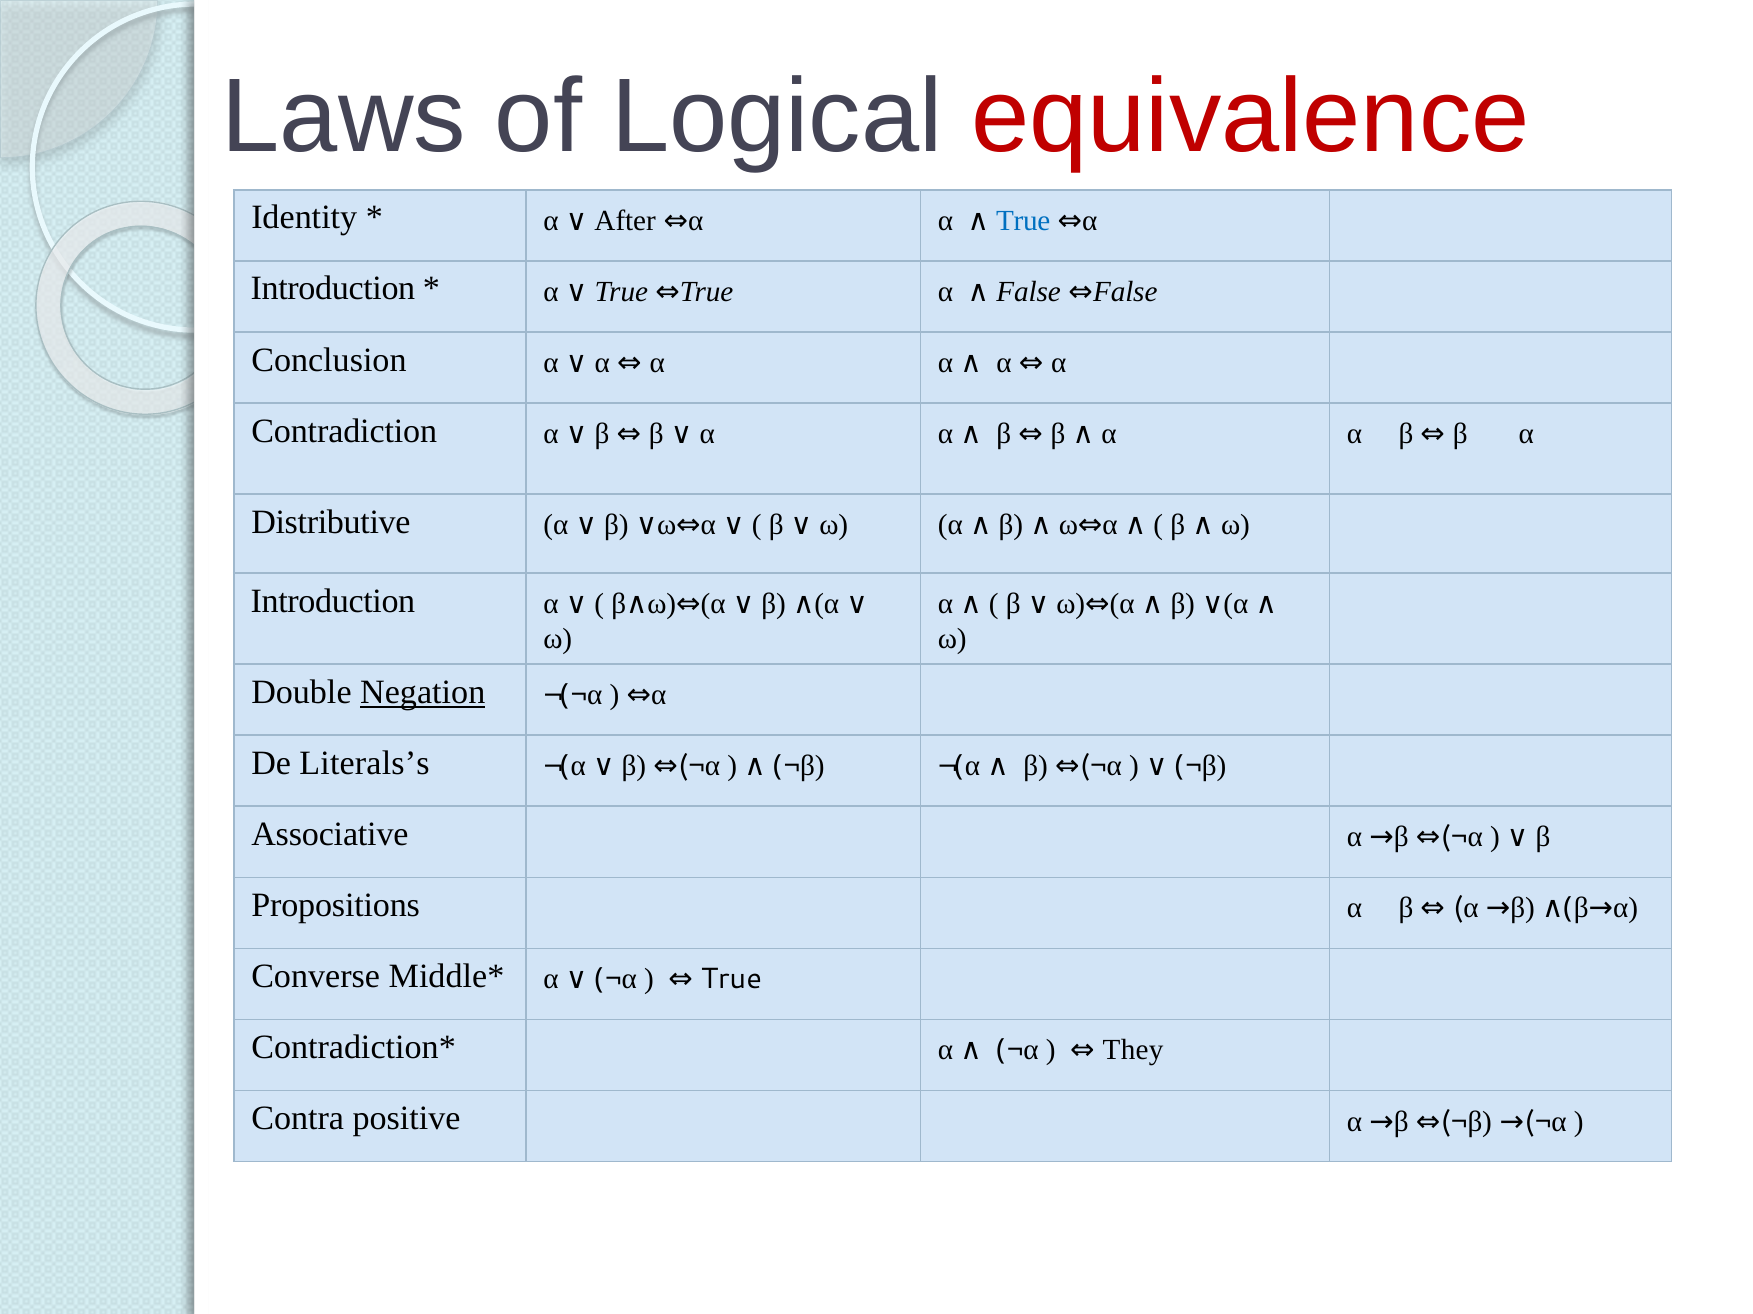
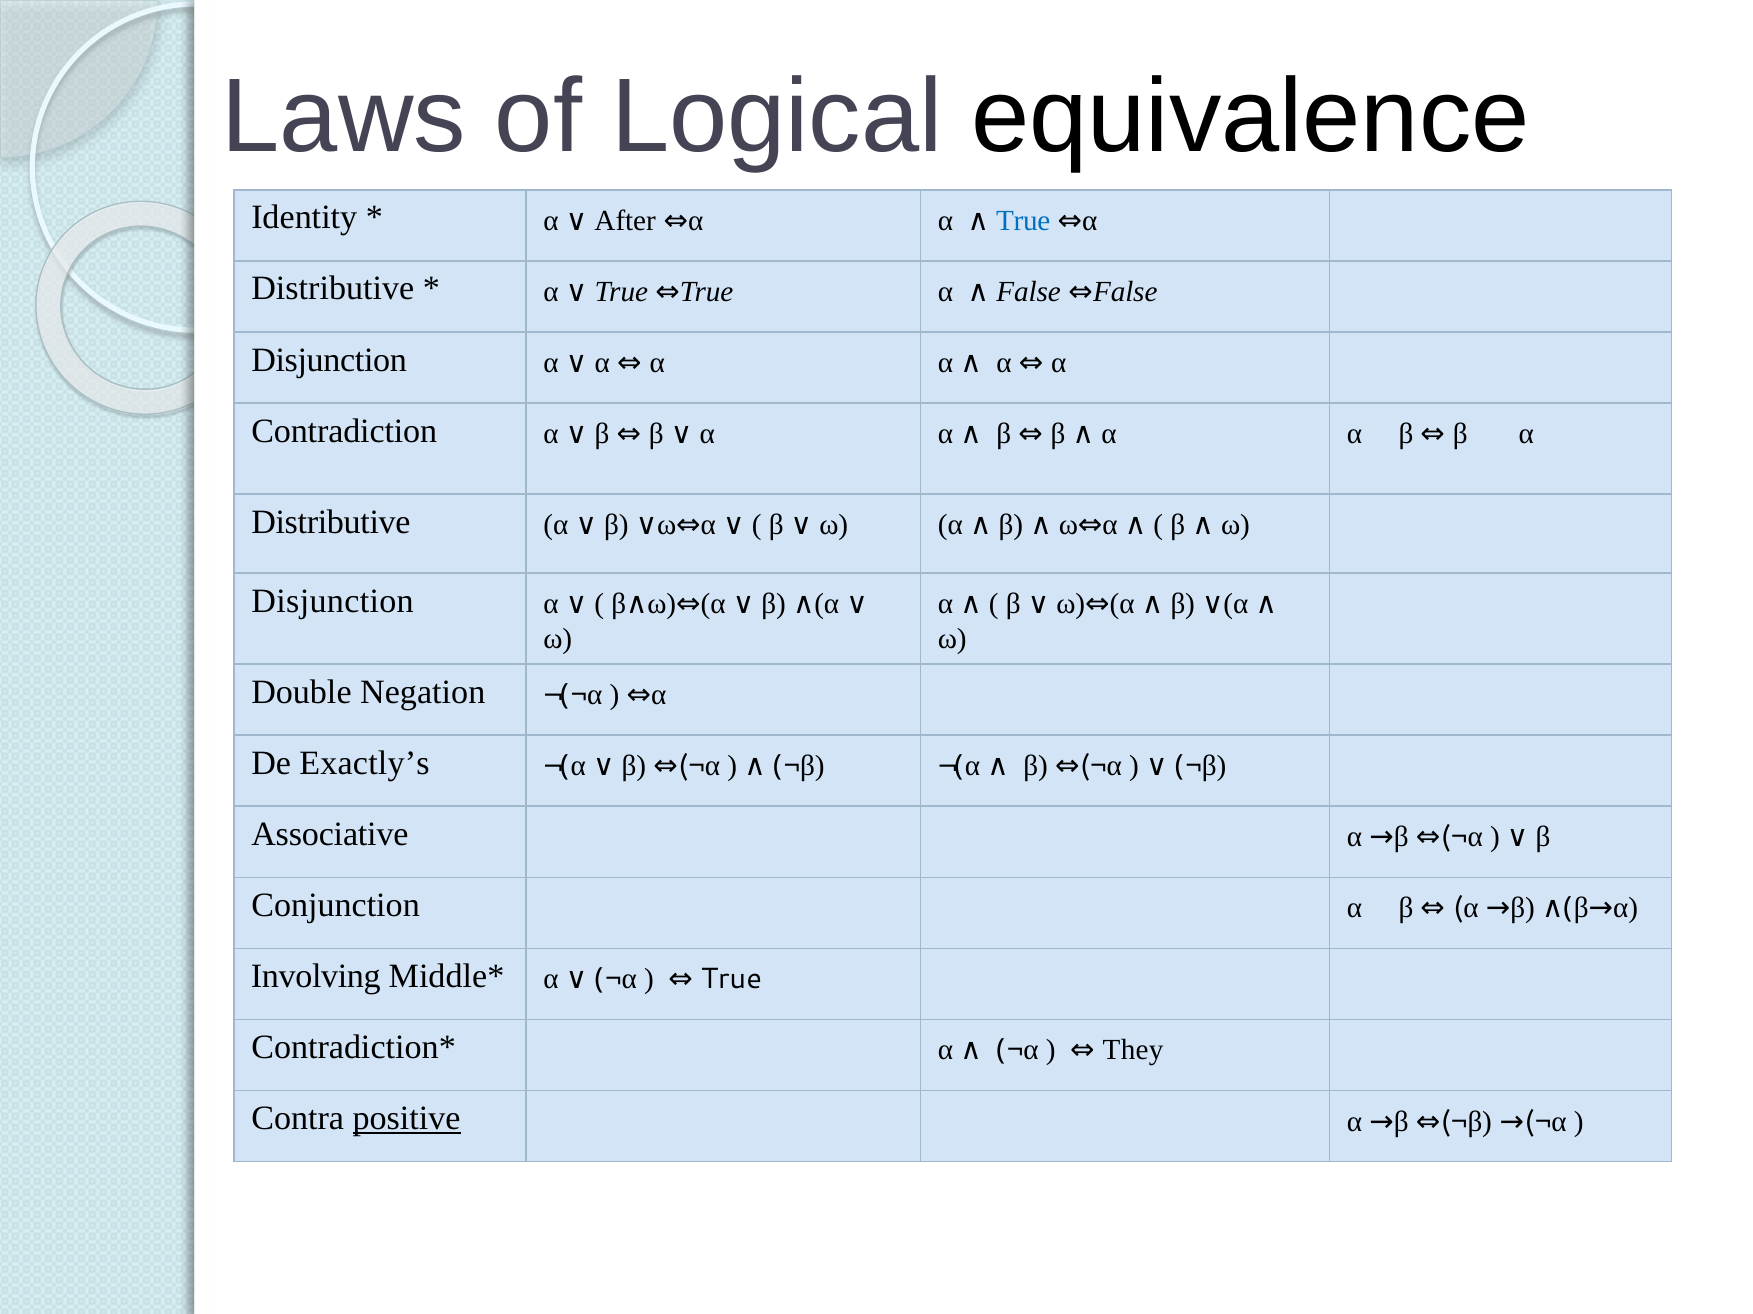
equivalence colour: red -> black (1251, 117)
Introduction: Introduction -> Distributive (333, 289)
Conclusion: Conclusion -> Disjunction (329, 360)
Introduction: Introduction -> Disjunction (333, 601)
Negation underline: present -> none (423, 692)
Literals’s: Literals’s -> Exactly’s (365, 764)
Propositions: Propositions -> Conjunction (336, 906)
Converse: Converse -> Involving (316, 977)
positive underline: none -> present (407, 1119)
